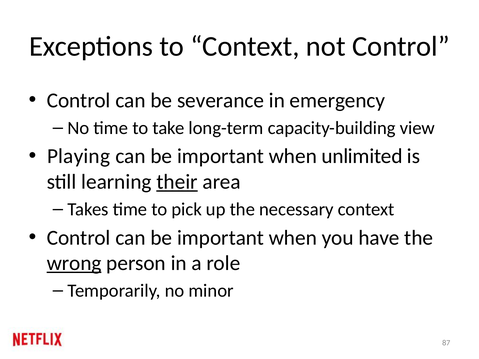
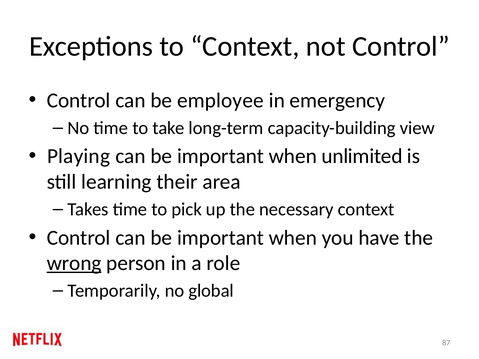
severance: severance -> employee (220, 100)
their underline: present -> none (177, 182)
minor: minor -> global (211, 291)
